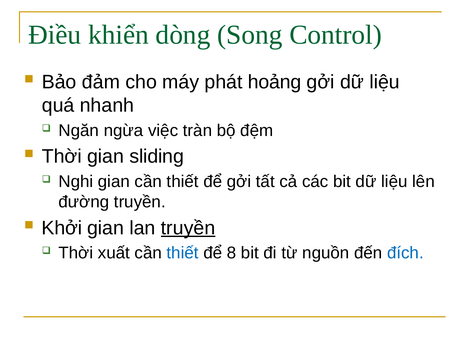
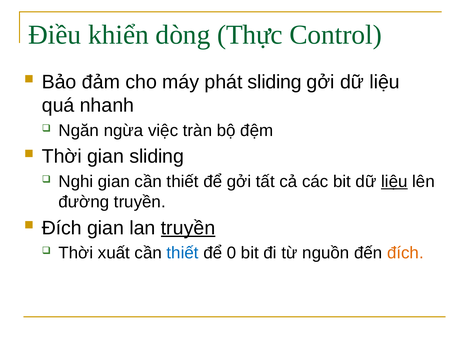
Song: Song -> Thực (250, 35)
phát hoảng: hoảng -> sliding (275, 82)
liệu underline: none -> present (394, 181)
Khởi: Khởi -> Đích (62, 228)
8: 8 -> 0 (232, 253)
đích colour: blue -> orange (405, 253)
